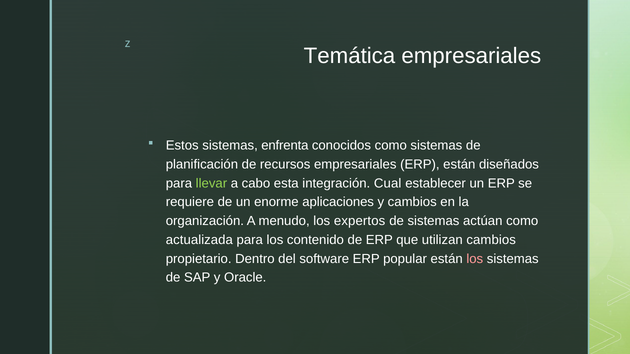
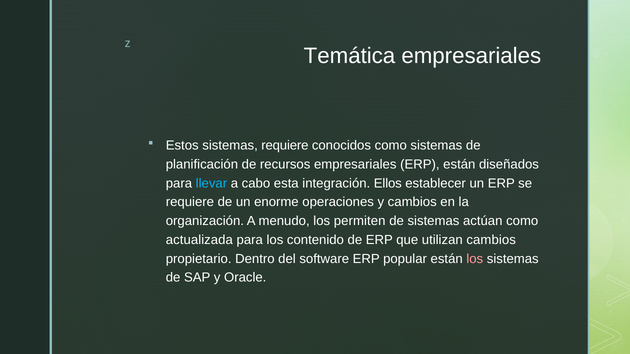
sistemas enfrenta: enfrenta -> requiere (285, 146)
llevar colour: light green -> light blue (211, 183)
Cual: Cual -> Ellos (388, 183)
aplicaciones: aplicaciones -> operaciones (338, 202)
expertos: expertos -> permiten (360, 221)
